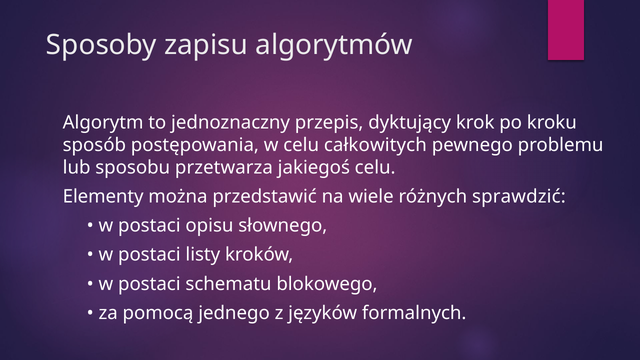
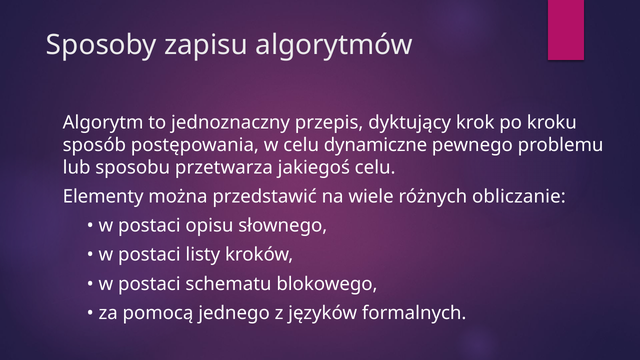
całkowitych: całkowitych -> dynamiczne (376, 145)
sprawdzić: sprawdzić -> obliczanie (519, 197)
